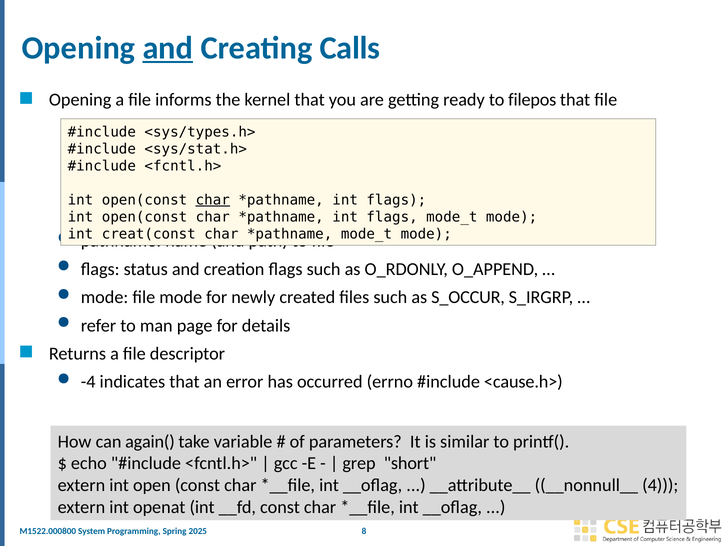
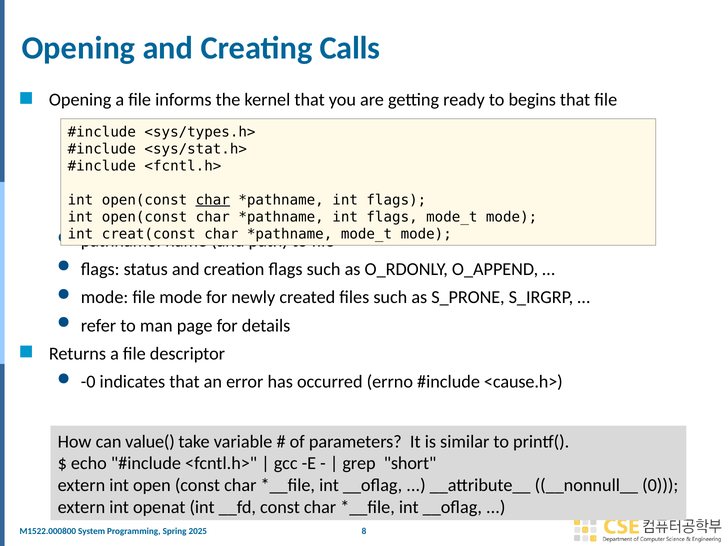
and underline: present -> none (168, 48)
filepos: filepos -> begins (532, 100)
S_OCCUR: S_OCCUR -> S_PRONE (468, 297)
-4: -4 -> -0 (88, 382)
again(: again( -> value( (150, 442)
4: 4 -> 0 (660, 485)
